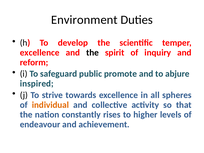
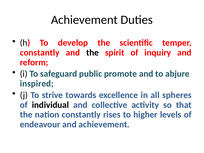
Environment: Environment -> Achievement (84, 20)
excellence: excellence -> constantly (40, 53)
individual colour: orange -> black (50, 105)
